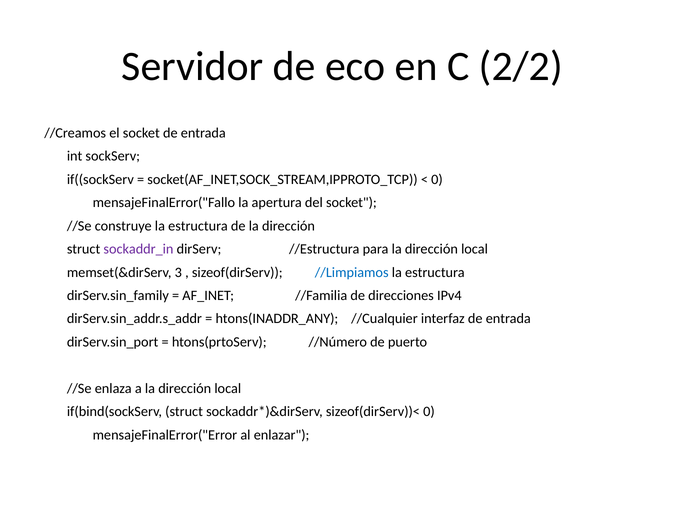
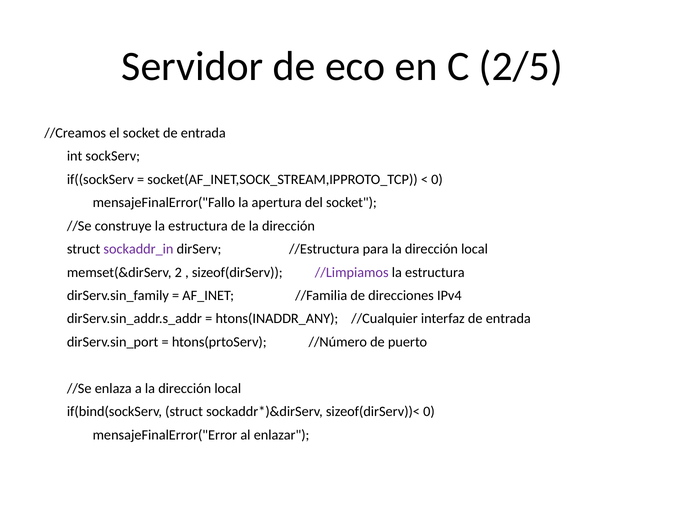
2/2: 2/2 -> 2/5 (521, 66)
3: 3 -> 2 (178, 272)
//Limpiamos colour: blue -> purple (352, 272)
